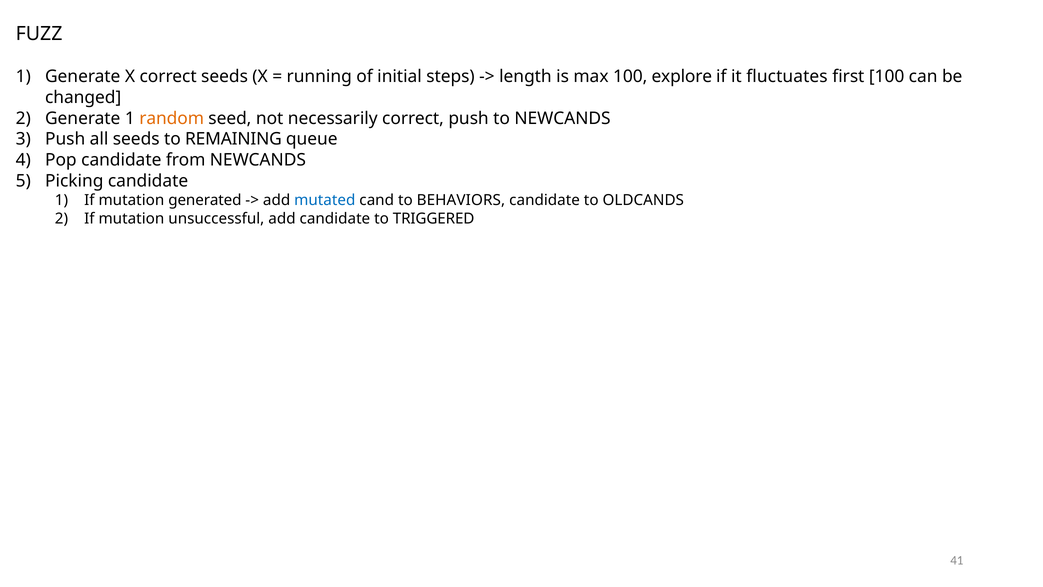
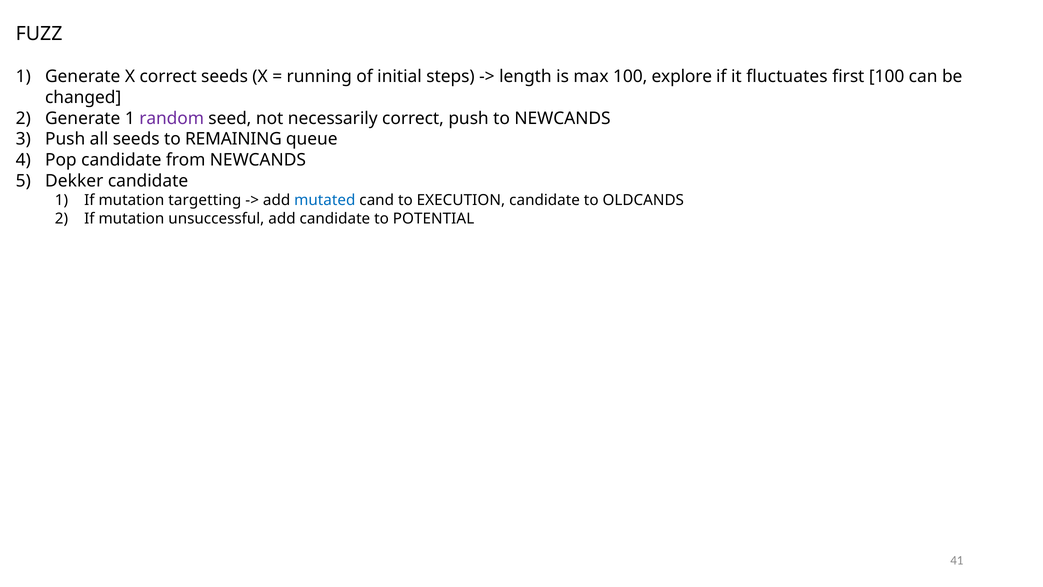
random colour: orange -> purple (172, 118)
Picking: Picking -> Dekker (74, 181)
generated: generated -> targetting (205, 200)
BEHAVIORS: BEHAVIORS -> EXECUTION (461, 200)
TRIGGERED: TRIGGERED -> POTENTIAL (434, 218)
